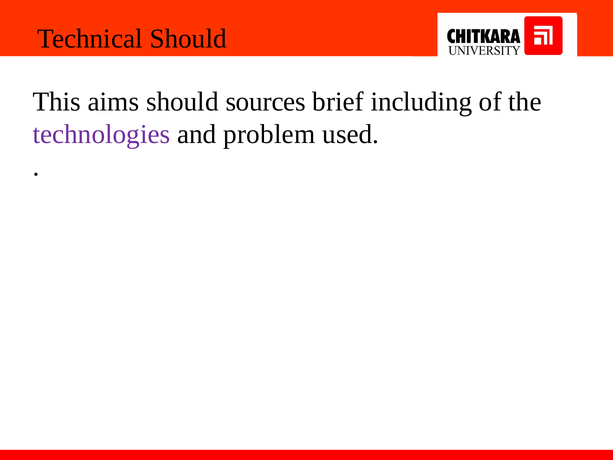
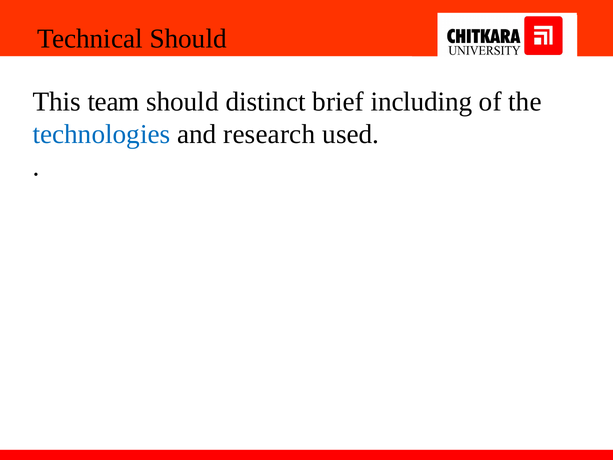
aims: aims -> team (114, 101)
sources: sources -> distinct (266, 101)
technologies colour: purple -> blue (101, 134)
problem: problem -> research (269, 134)
